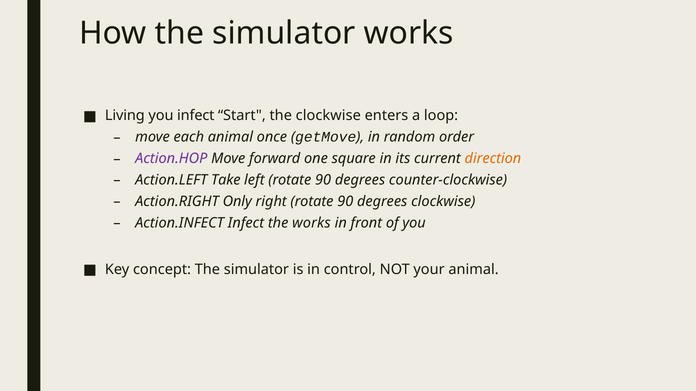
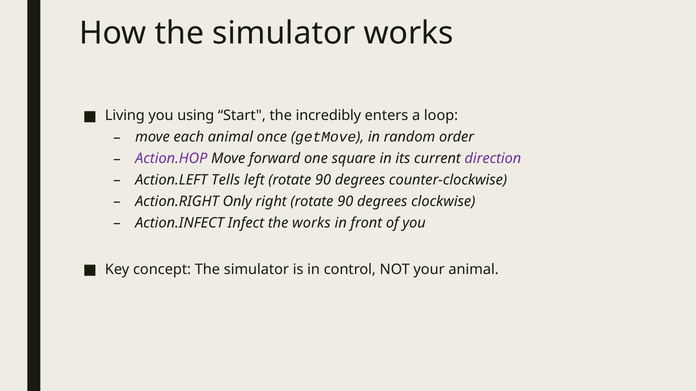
you infect: infect -> using (196, 116)
the clockwise: clockwise -> incredibly (328, 116)
direction colour: orange -> purple (493, 159)
Take: Take -> Tells (226, 180)
